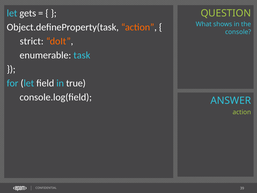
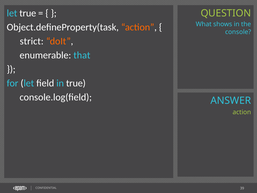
let gets: gets -> true (28, 13)
task: task -> that (82, 55)
